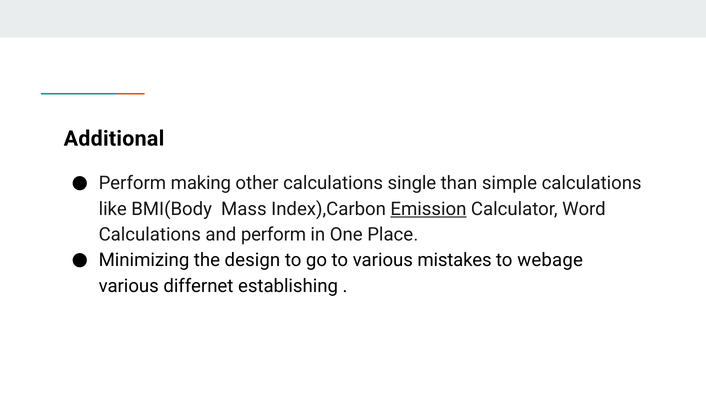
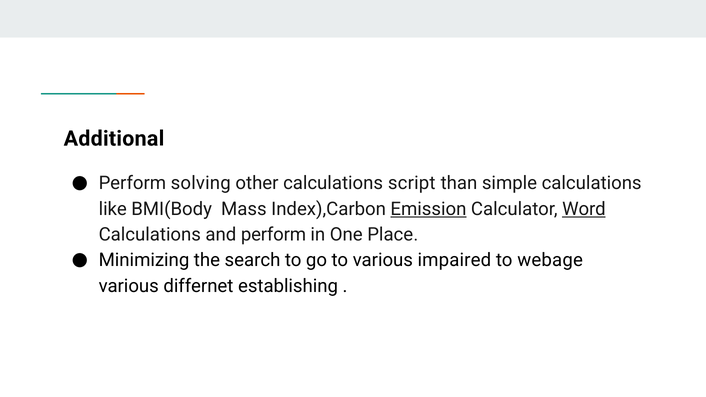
making: making -> solving (201, 183)
single: single -> script (412, 183)
Word underline: none -> present (584, 209)
design: design -> search (252, 260)
mistakes: mistakes -> impaired (454, 260)
